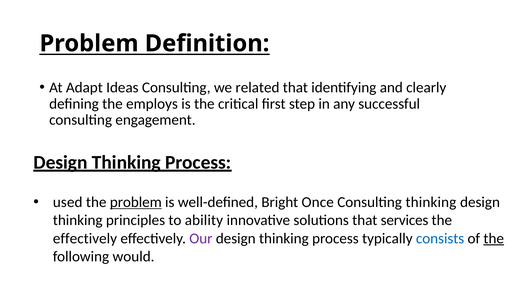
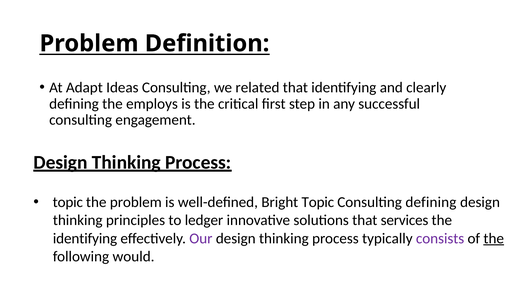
used: used -> topic (68, 202)
problem underline: present -> none (136, 202)
Bright Once: Once -> Topic (318, 202)
Consulting thinking: thinking -> defining (431, 202)
ability: ability -> ledger (204, 221)
effectively: effectively -> identifying (85, 239)
consists colour: blue -> purple (440, 239)
